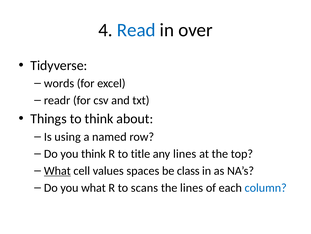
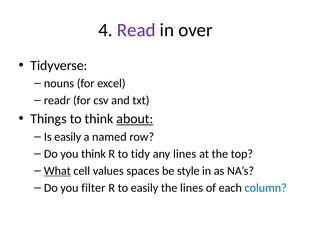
Read colour: blue -> purple (136, 30)
words: words -> nouns (59, 83)
about underline: none -> present (135, 118)
Is using: using -> easily (68, 136)
title: title -> tidy (140, 153)
class: class -> style (188, 170)
you what: what -> filter (93, 187)
to scans: scans -> easily (144, 187)
